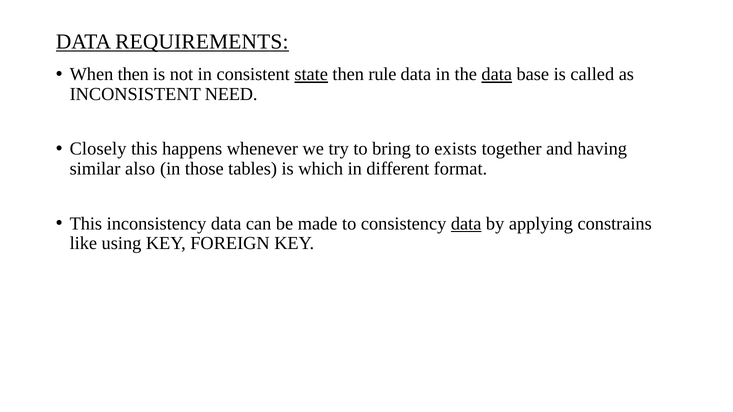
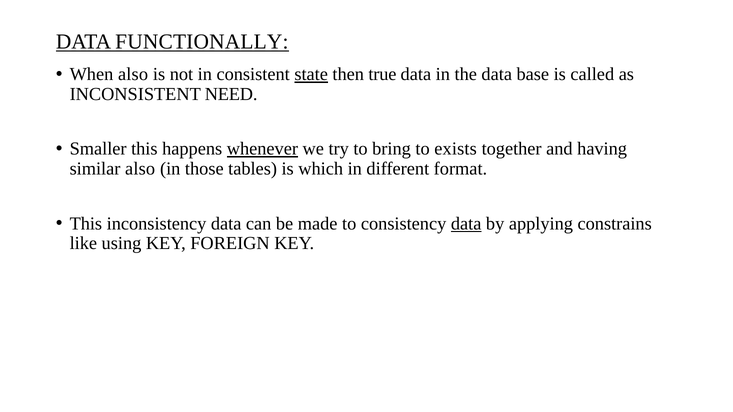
REQUIREMENTS: REQUIREMENTS -> FUNCTIONALLY (202, 42)
When then: then -> also (133, 74)
rule: rule -> true (382, 74)
data underline: present -> none (497, 74)
Closely: Closely -> Smaller (98, 149)
whenever underline: none -> present (262, 149)
